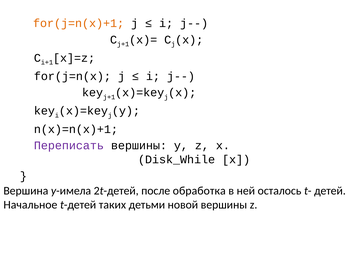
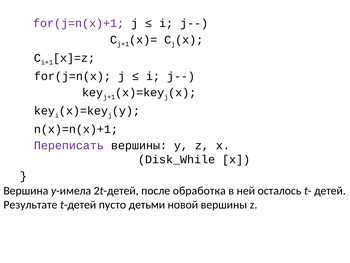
for(j=n(x)+1 colour: orange -> purple (79, 23)
Начальное: Начальное -> Результате (30, 204)
таких: таких -> пусто (112, 204)
